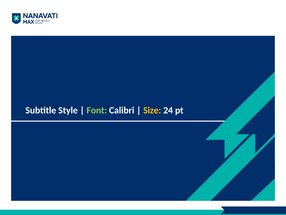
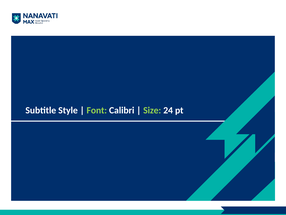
Size colour: yellow -> light green (152, 110)
